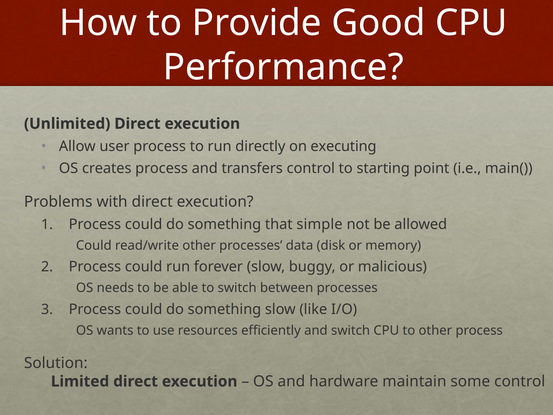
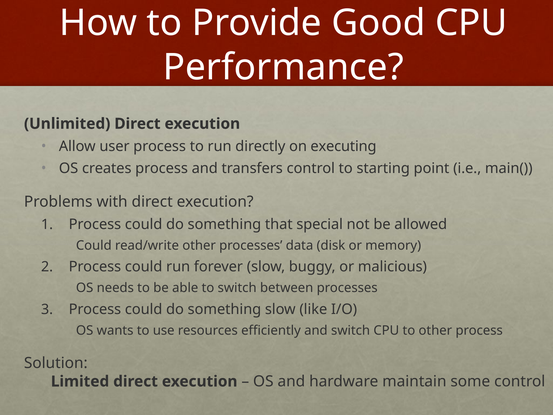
simple: simple -> special (320, 224)
